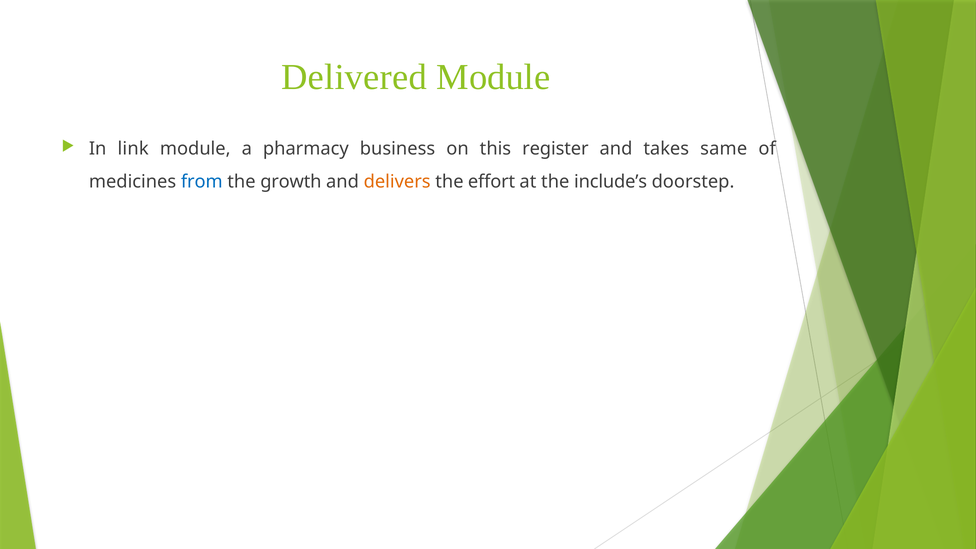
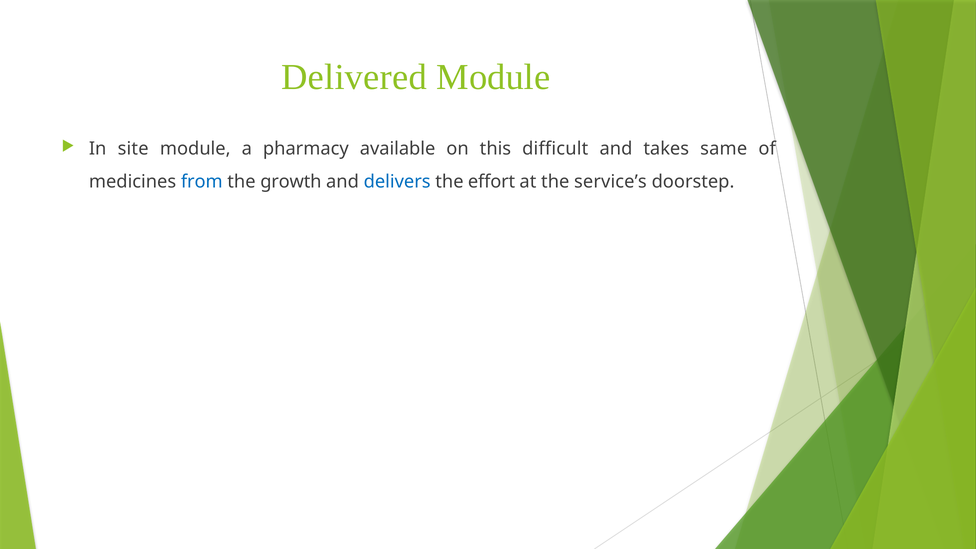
link: link -> site (133, 149)
business: business -> available (398, 149)
register: register -> difficult (555, 149)
delivers colour: orange -> blue (397, 182)
include’s: include’s -> service’s (610, 182)
